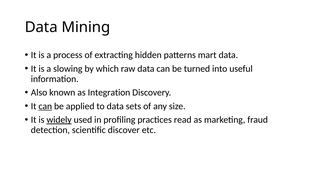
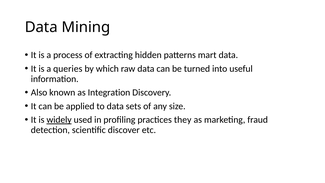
slowing: slowing -> queries (68, 69)
can underline: present -> none (45, 106)
read: read -> they (183, 120)
